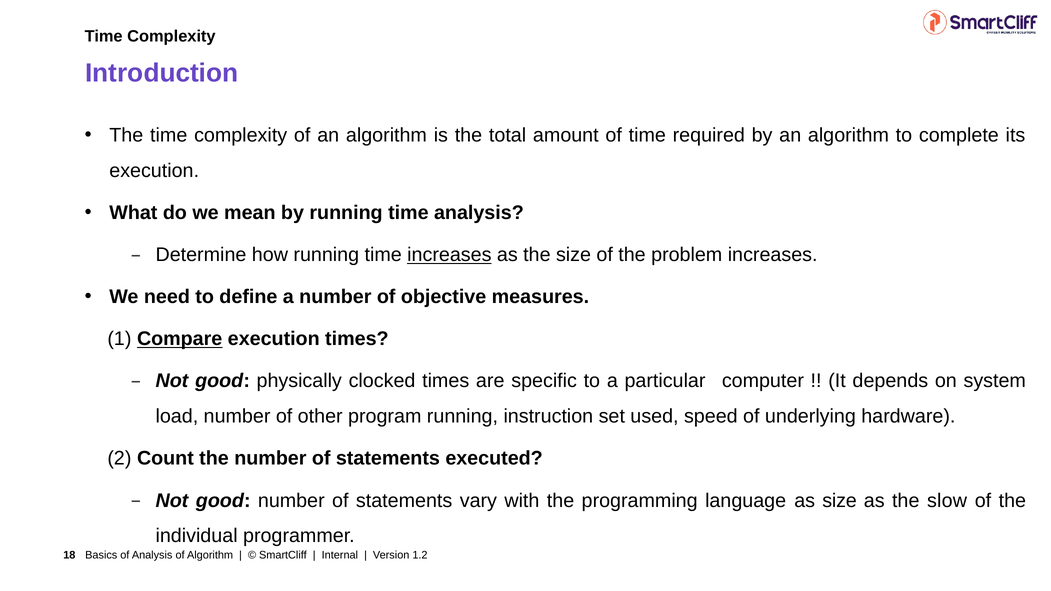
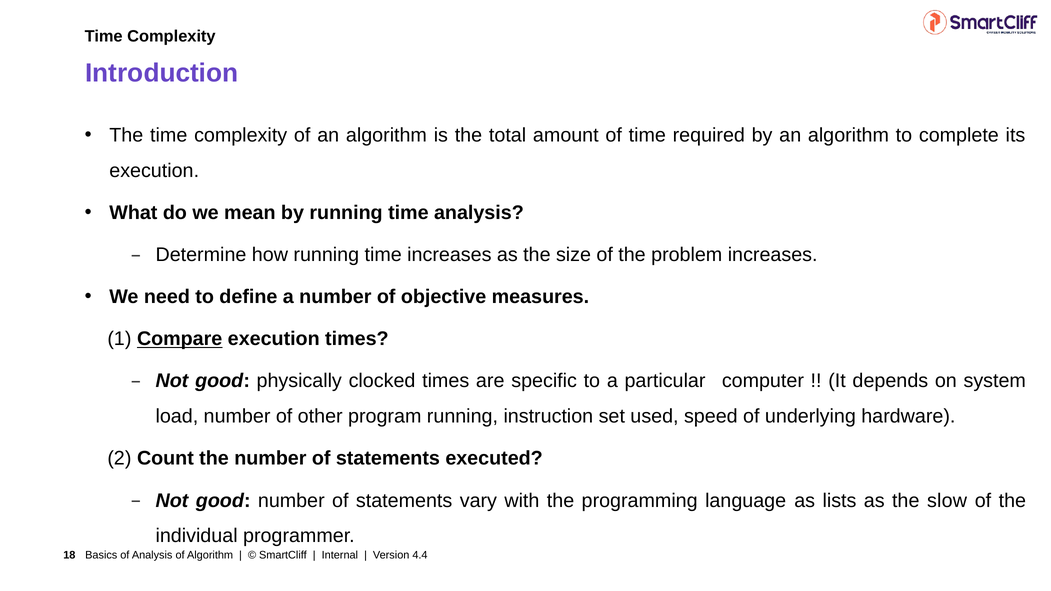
increases underline: present -> none (449, 255)
as size: size -> lists (839, 501)
1.2: 1.2 -> 4.4 (420, 555)
